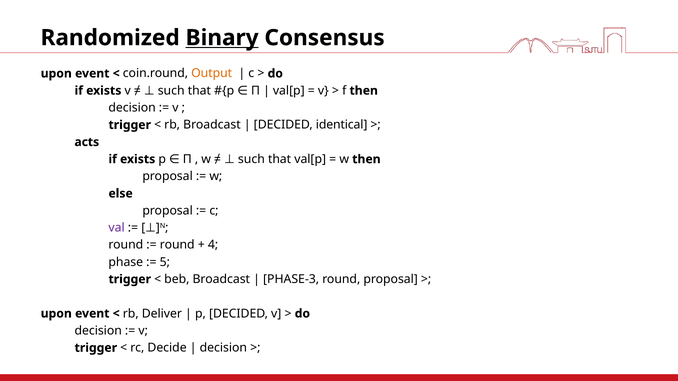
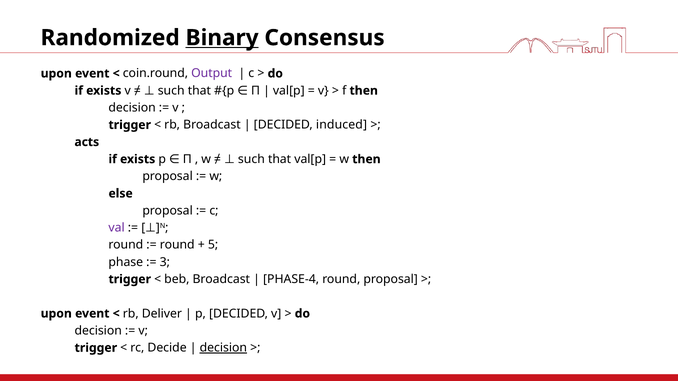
Output colour: orange -> purple (212, 74)
identical: identical -> induced (342, 125)
4: 4 -> 5 (213, 245)
5: 5 -> 3 (165, 262)
PHASE-3: PHASE-3 -> PHASE-4 (291, 279)
decision underline: none -> present (223, 348)
